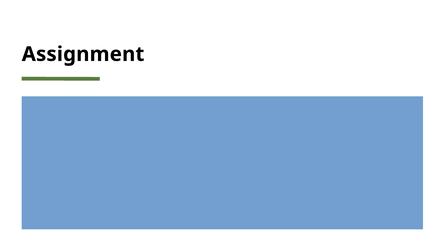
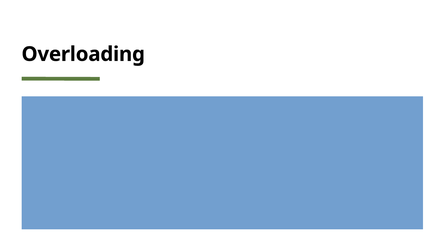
Assignment: Assignment -> Overloading (83, 54)
